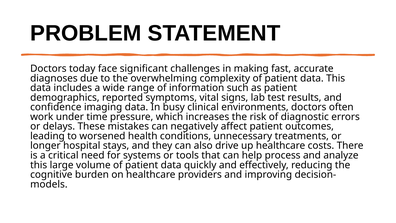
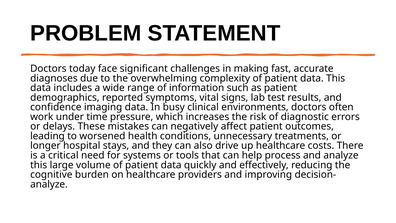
models: models -> analyze (49, 184)
